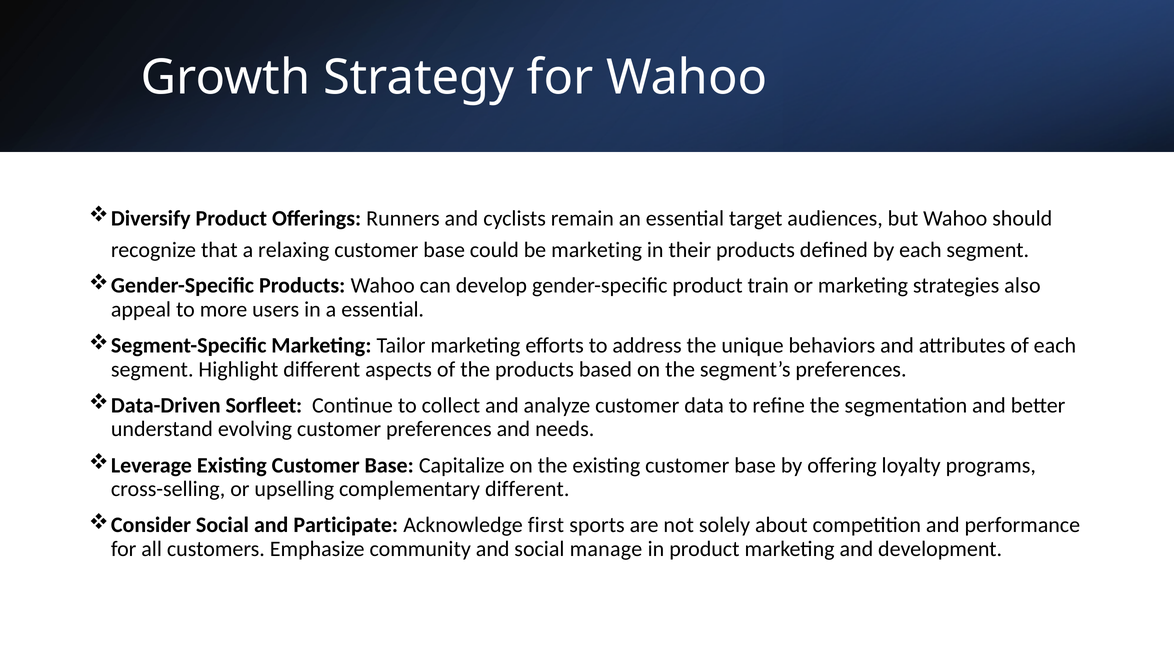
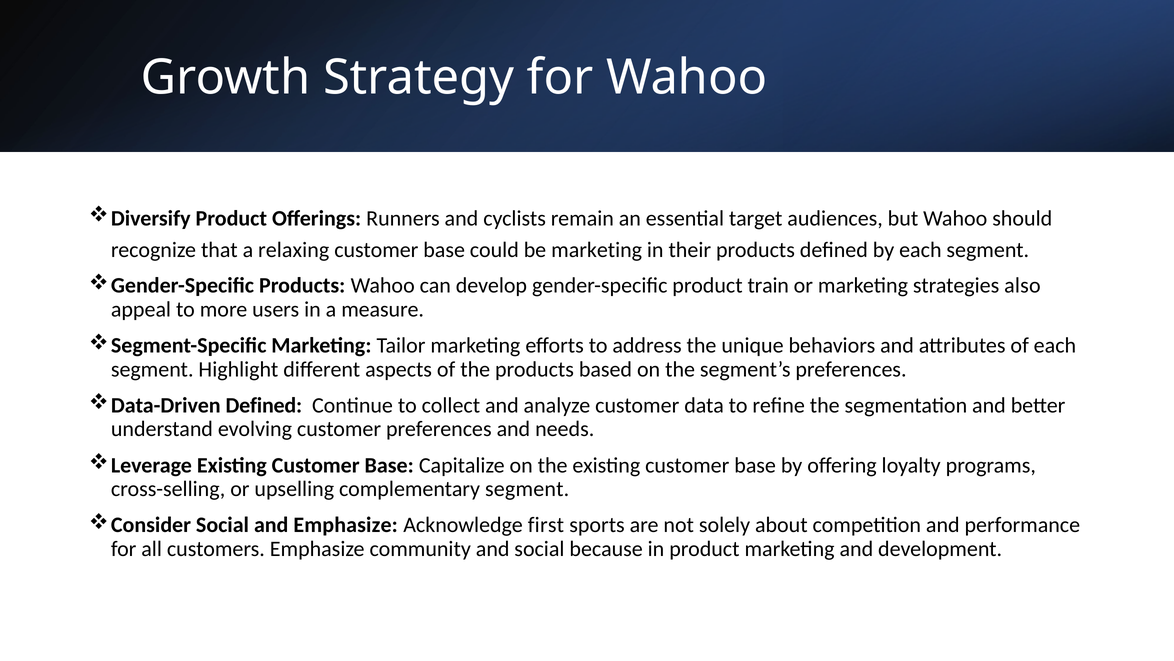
a essential: essential -> measure (383, 309)
Sorfleet: Sorfleet -> Defined (264, 405)
complementary different: different -> segment (527, 489)
and Participate: Participate -> Emphasize (346, 525)
manage: manage -> because (606, 548)
